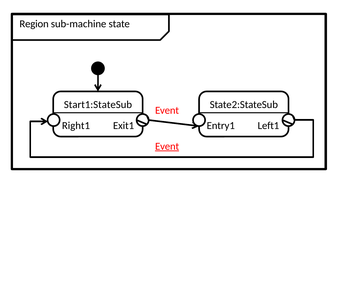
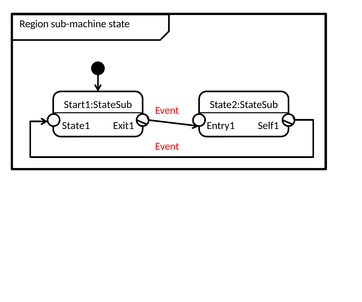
Right1: Right1 -> State1 (76, 126)
Left1: Left1 -> Self1 (268, 126)
Event underline: present -> none (167, 146)
